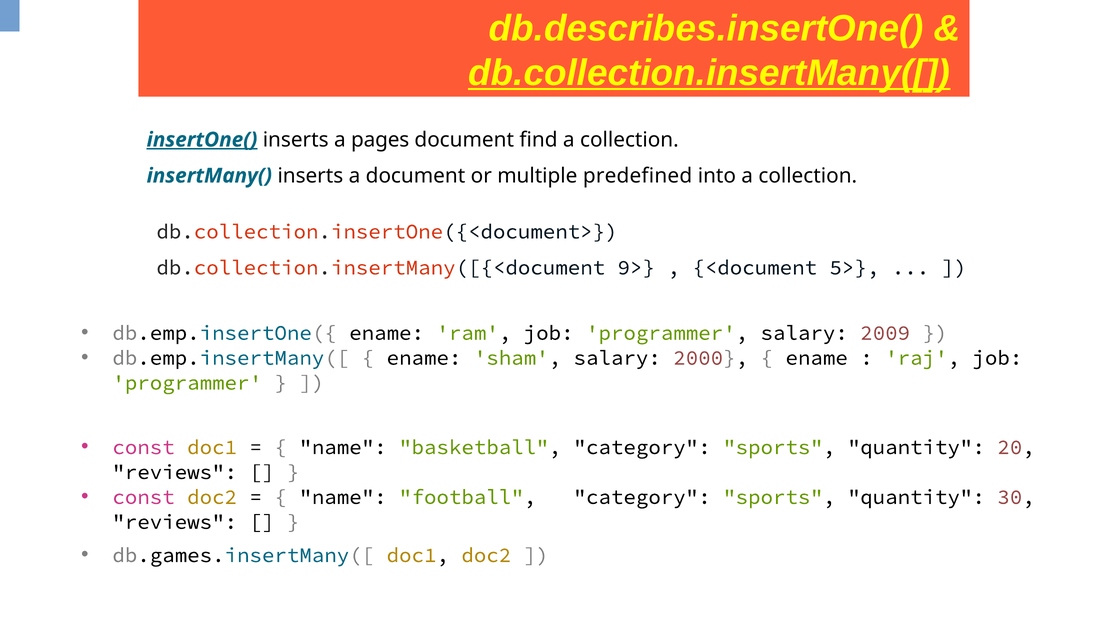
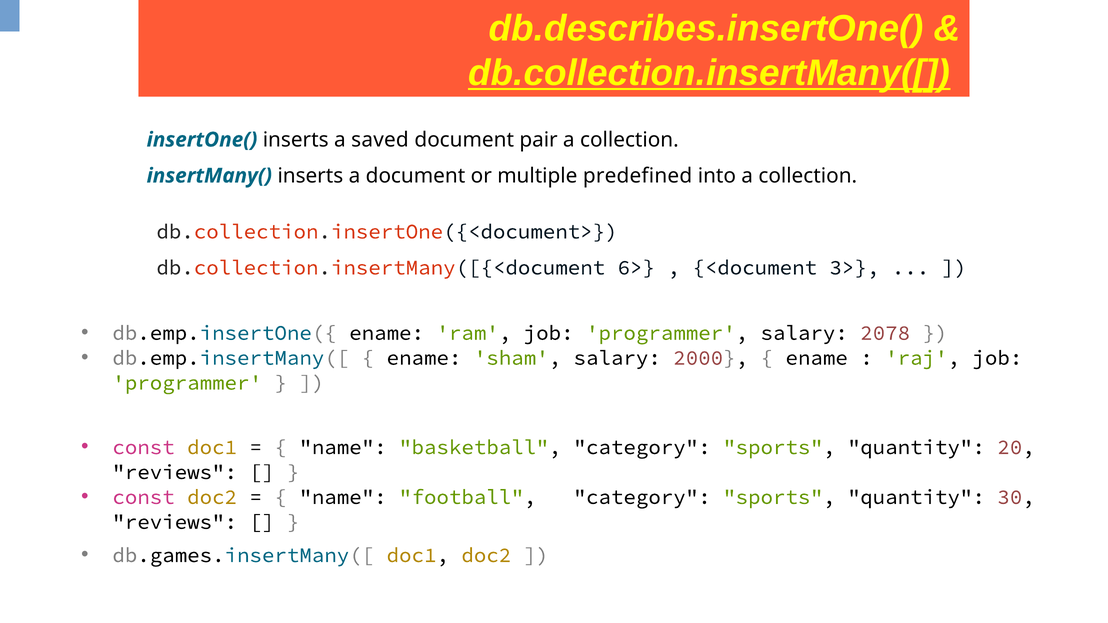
insertOne( underline: present -> none (202, 140)
pages: pages -> saved (380, 140)
find: find -> pair (539, 140)
9>: 9> -> 6> (636, 268)
5>: 5> -> 3> (854, 268)
2009: 2009 -> 2078 (885, 333)
